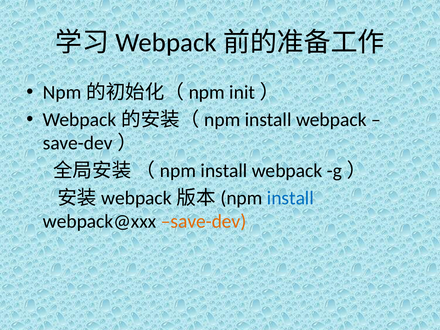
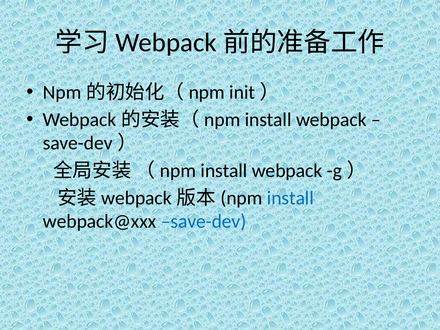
save-dev colour: orange -> blue (204, 221)
